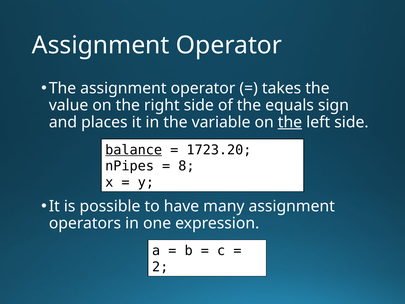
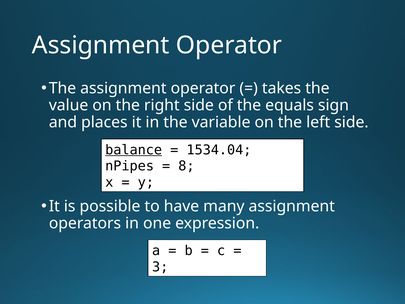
the underline: present -> none (290, 122)
1723.20: 1723.20 -> 1534.04 (219, 150)
2: 2 -> 3 (160, 267)
